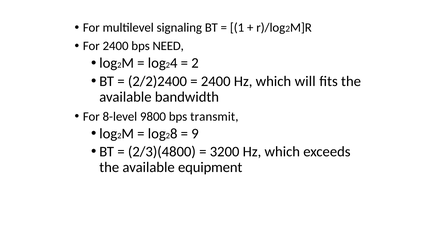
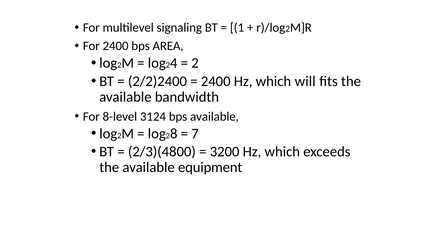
NEED: NEED -> AREA (168, 46)
9800: 9800 -> 3124 (153, 116)
bps transmit: transmit -> available (214, 116)
9: 9 -> 7 (195, 134)
